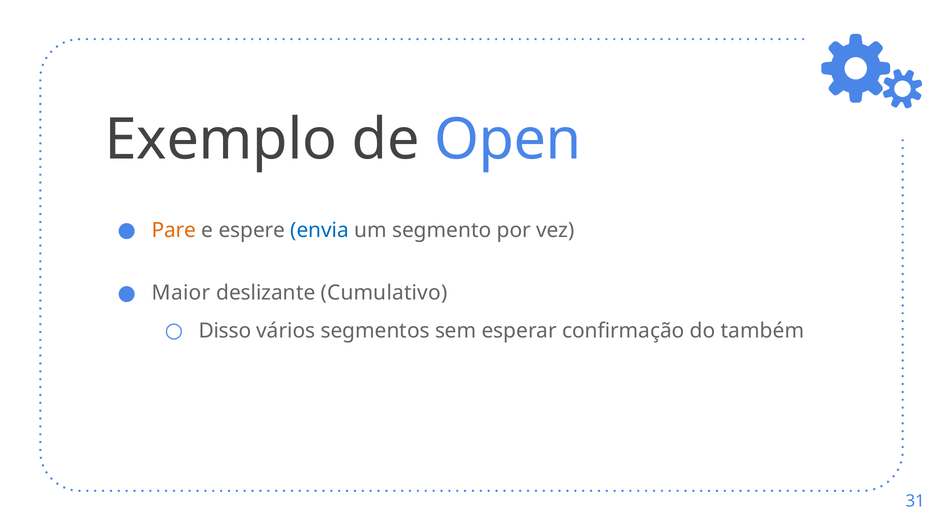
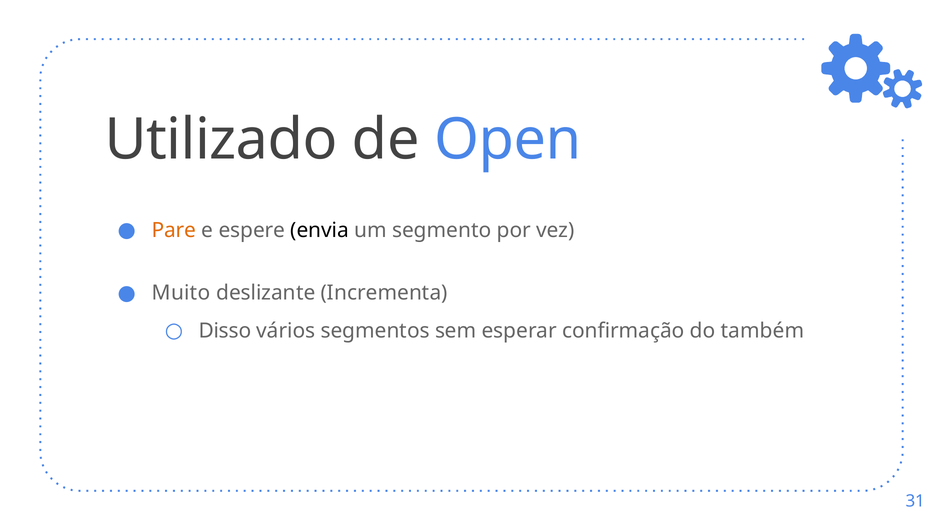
Exemplo: Exemplo -> Utilizado (221, 140)
envia colour: blue -> black (320, 231)
Maior: Maior -> Muito (181, 293)
Cumulativo: Cumulativo -> Incrementa (384, 293)
